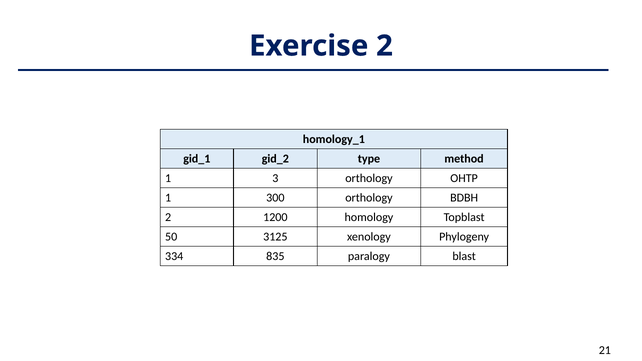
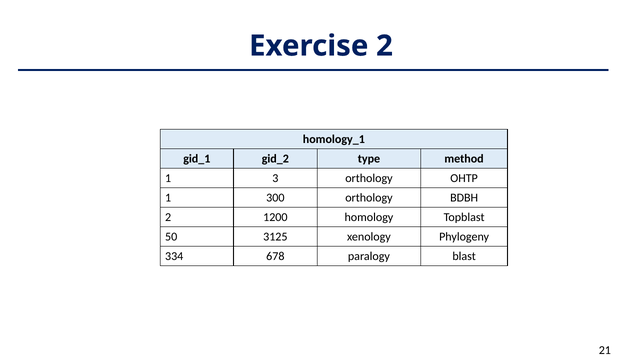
835: 835 -> 678 (275, 256)
